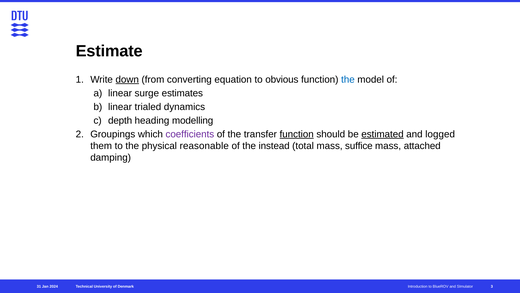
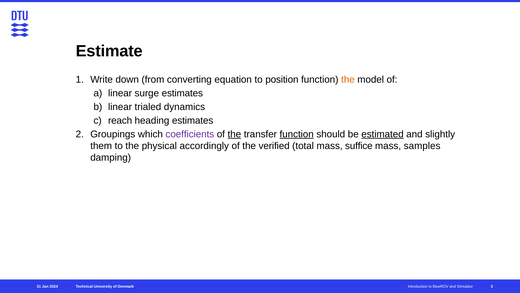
down underline: present -> none (127, 79)
obvious: obvious -> position (282, 79)
the colour: blue -> orange (348, 79)
depth: depth -> reach (120, 120)
heading modelling: modelling -> estimates (193, 120)
the underline: none -> present (234, 134)
logged: logged -> slightly (440, 134)
reasonable: reasonable -> accordingly (204, 146)
instead: instead -> verified (274, 146)
attached: attached -> samples (422, 146)
